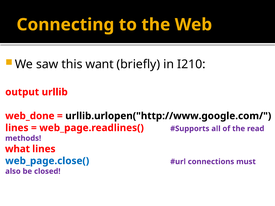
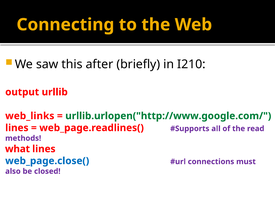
want: want -> after (99, 64)
web_done: web_done -> web_links (30, 116)
urllib.urlopen("http://www.google.com/ colour: black -> green (168, 116)
